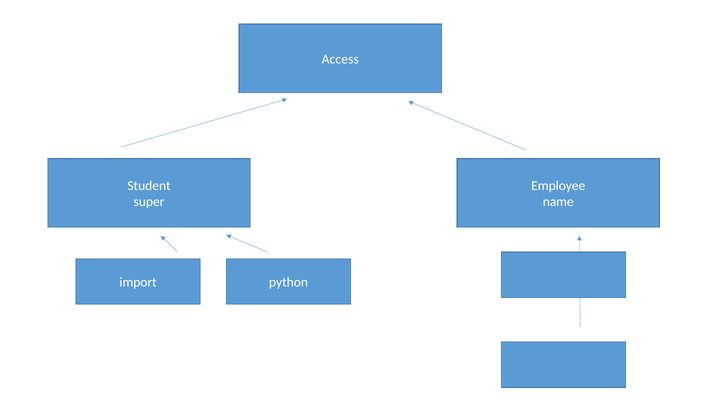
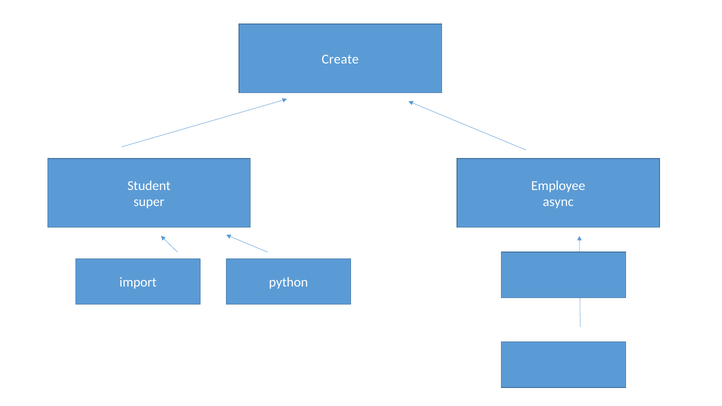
Access: Access -> Create (340, 59)
name: name -> async (558, 202)
